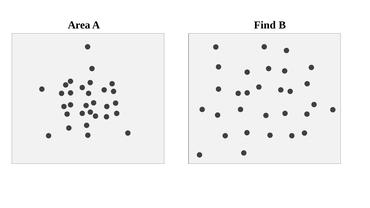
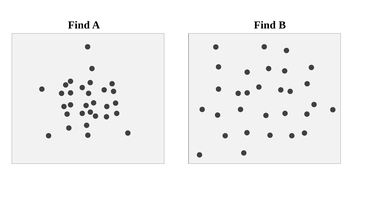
Area: Area -> Find (79, 25)
